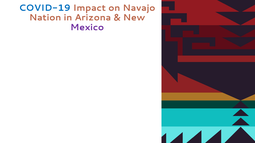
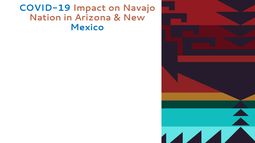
Mexico colour: purple -> blue (87, 27)
